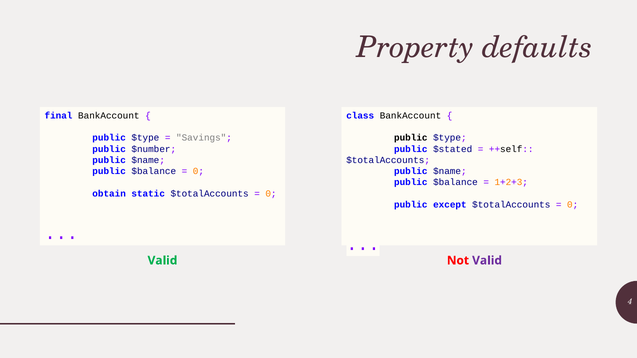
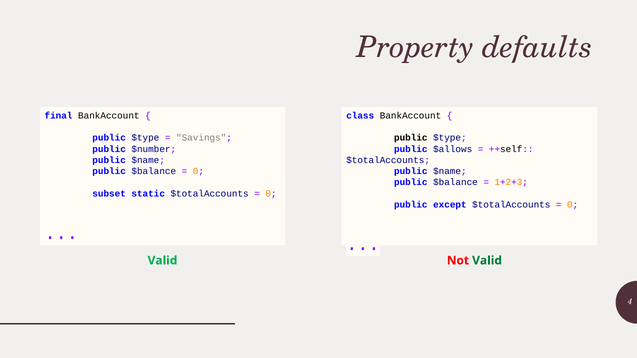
$stated: $stated -> $allows (453, 149)
obtain: obtain -> subset (109, 194)
Valid colour: purple -> green (487, 261)
